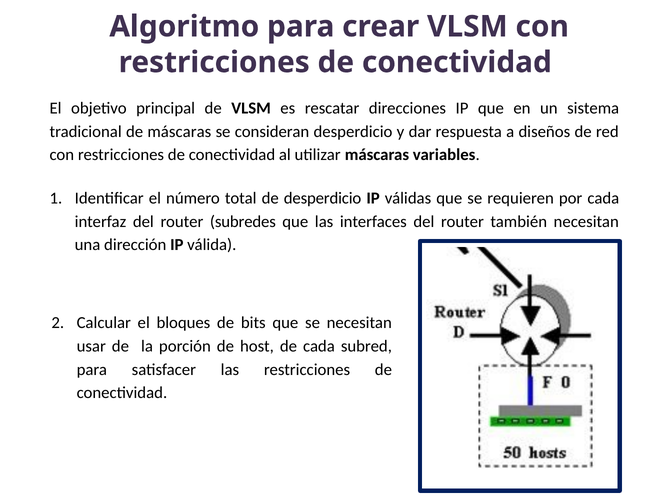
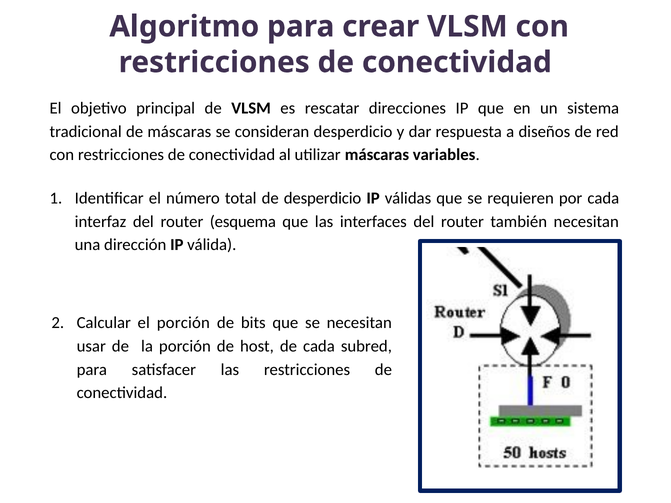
subredes: subredes -> esquema (243, 222)
el bloques: bloques -> porción (183, 323)
